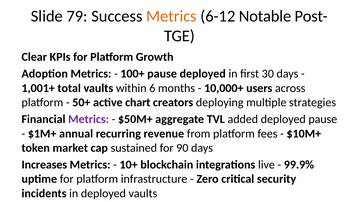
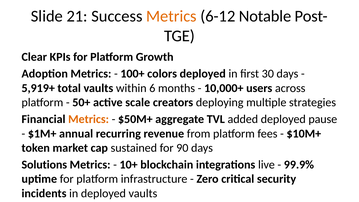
79: 79 -> 21 (77, 16)
100+ pause: pause -> colors (162, 74)
1,001+: 1,001+ -> 5,919+ (38, 88)
chart: chart -> scale (138, 102)
Metrics colour: purple -> orange (89, 119)
Increases: Increases -> Solutions (44, 165)
